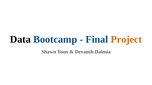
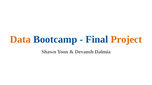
Data colour: black -> orange (20, 40)
